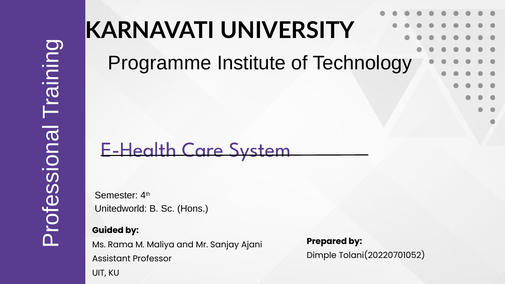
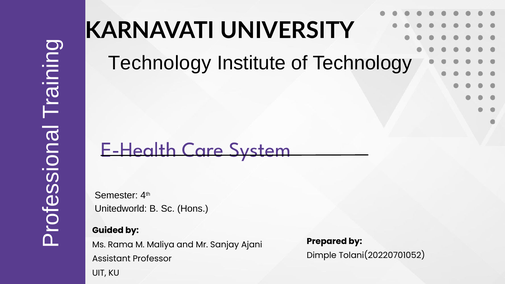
Programme: Programme -> Technology (160, 63)
